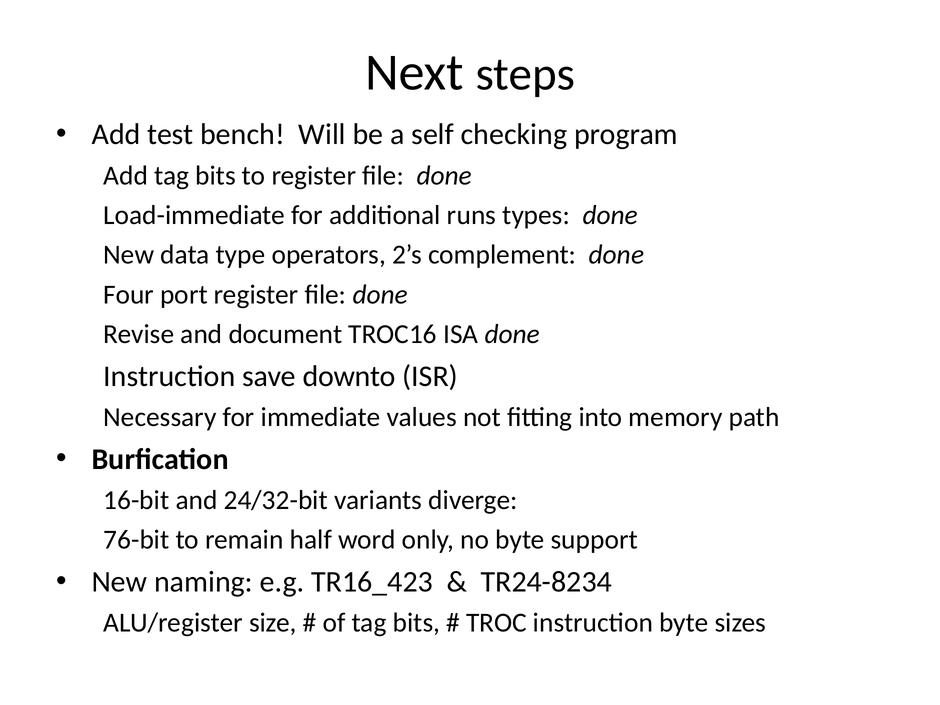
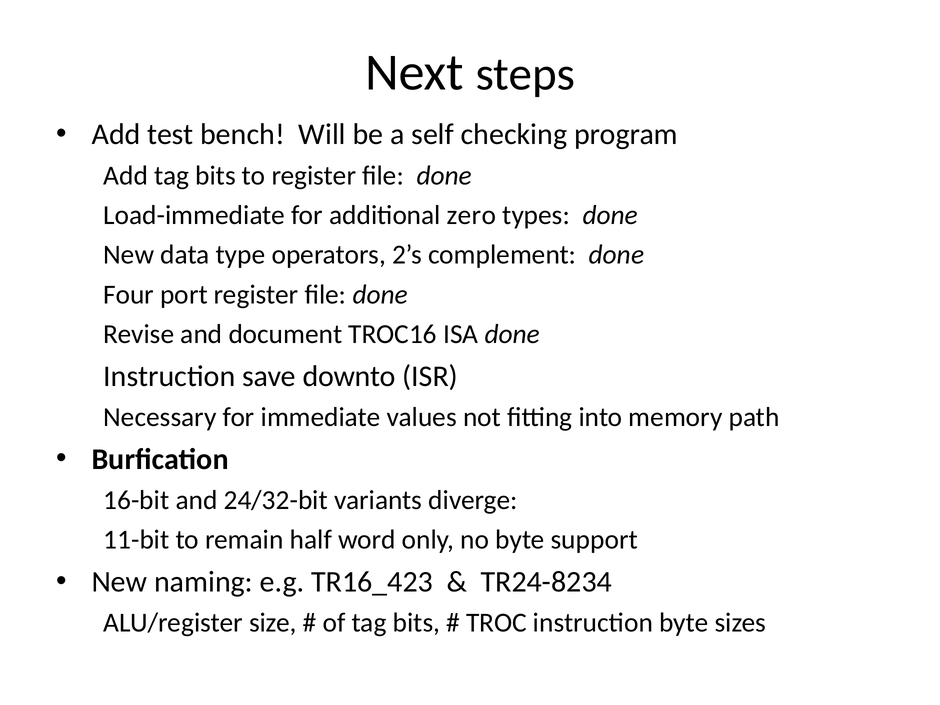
runs: runs -> zero (471, 215)
76-bit: 76-bit -> 11-bit (136, 540)
